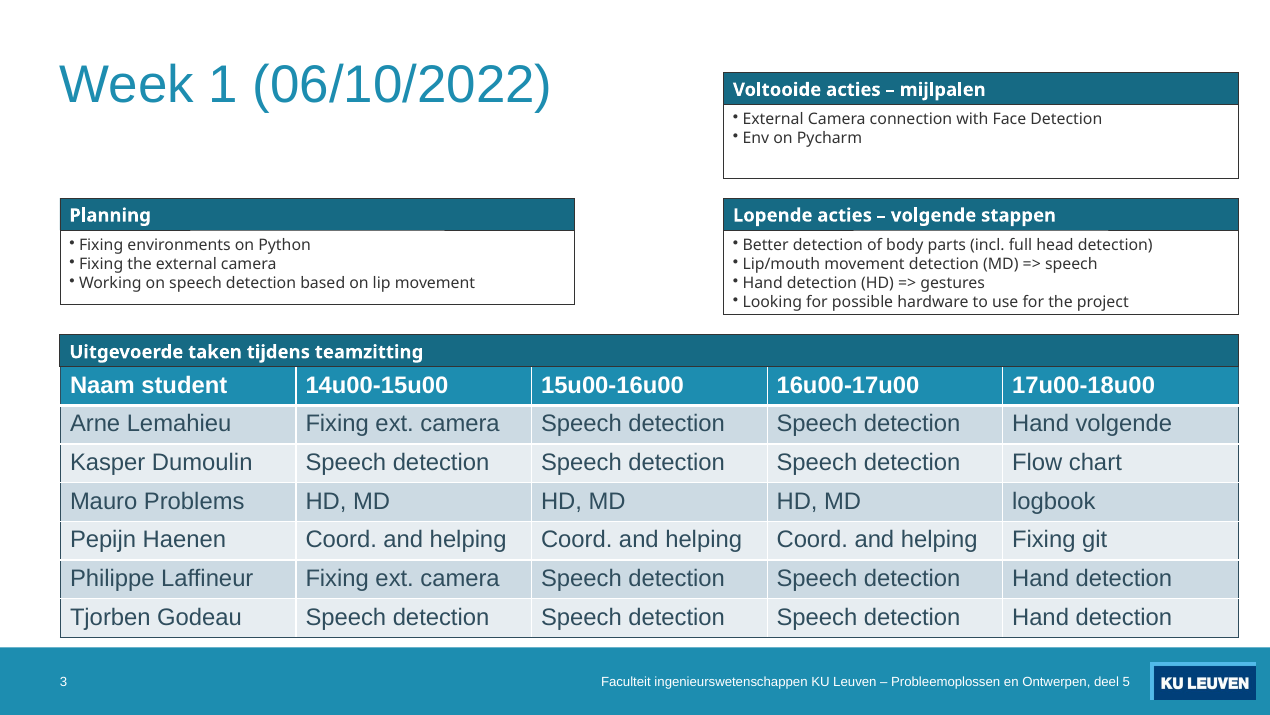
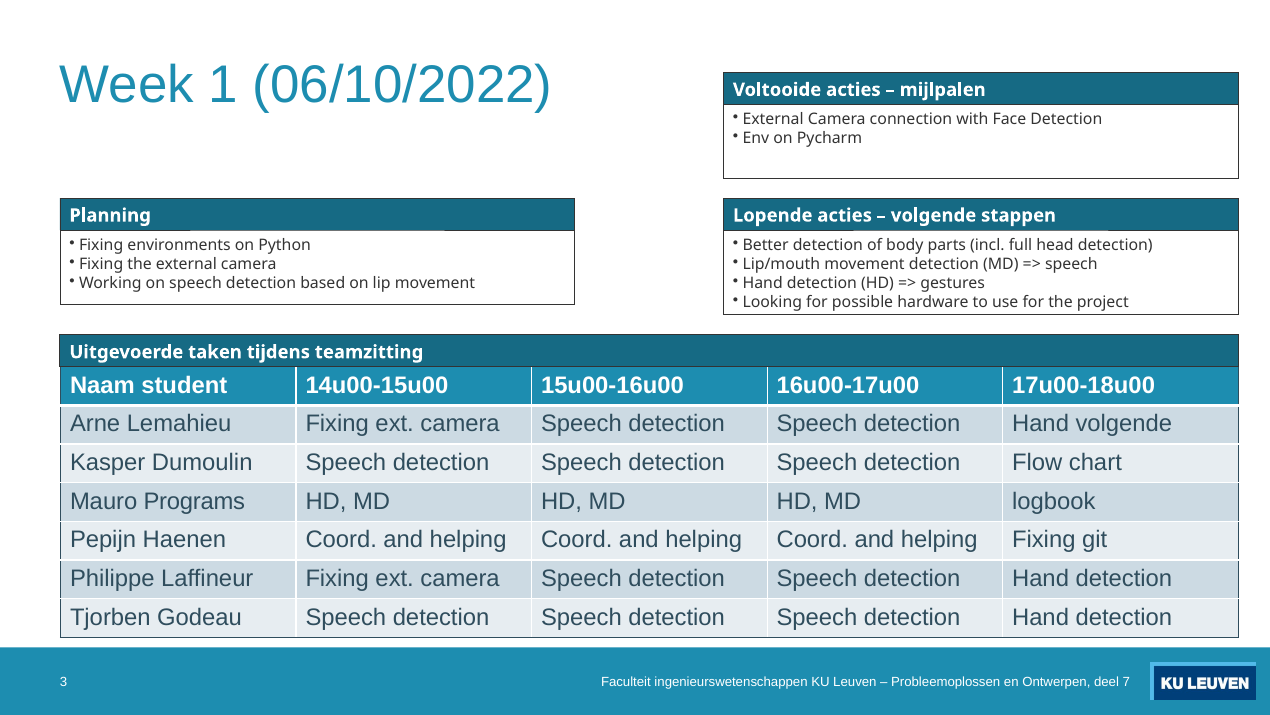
Problems: Problems -> Programs (194, 501)
5: 5 -> 7 (1126, 682)
